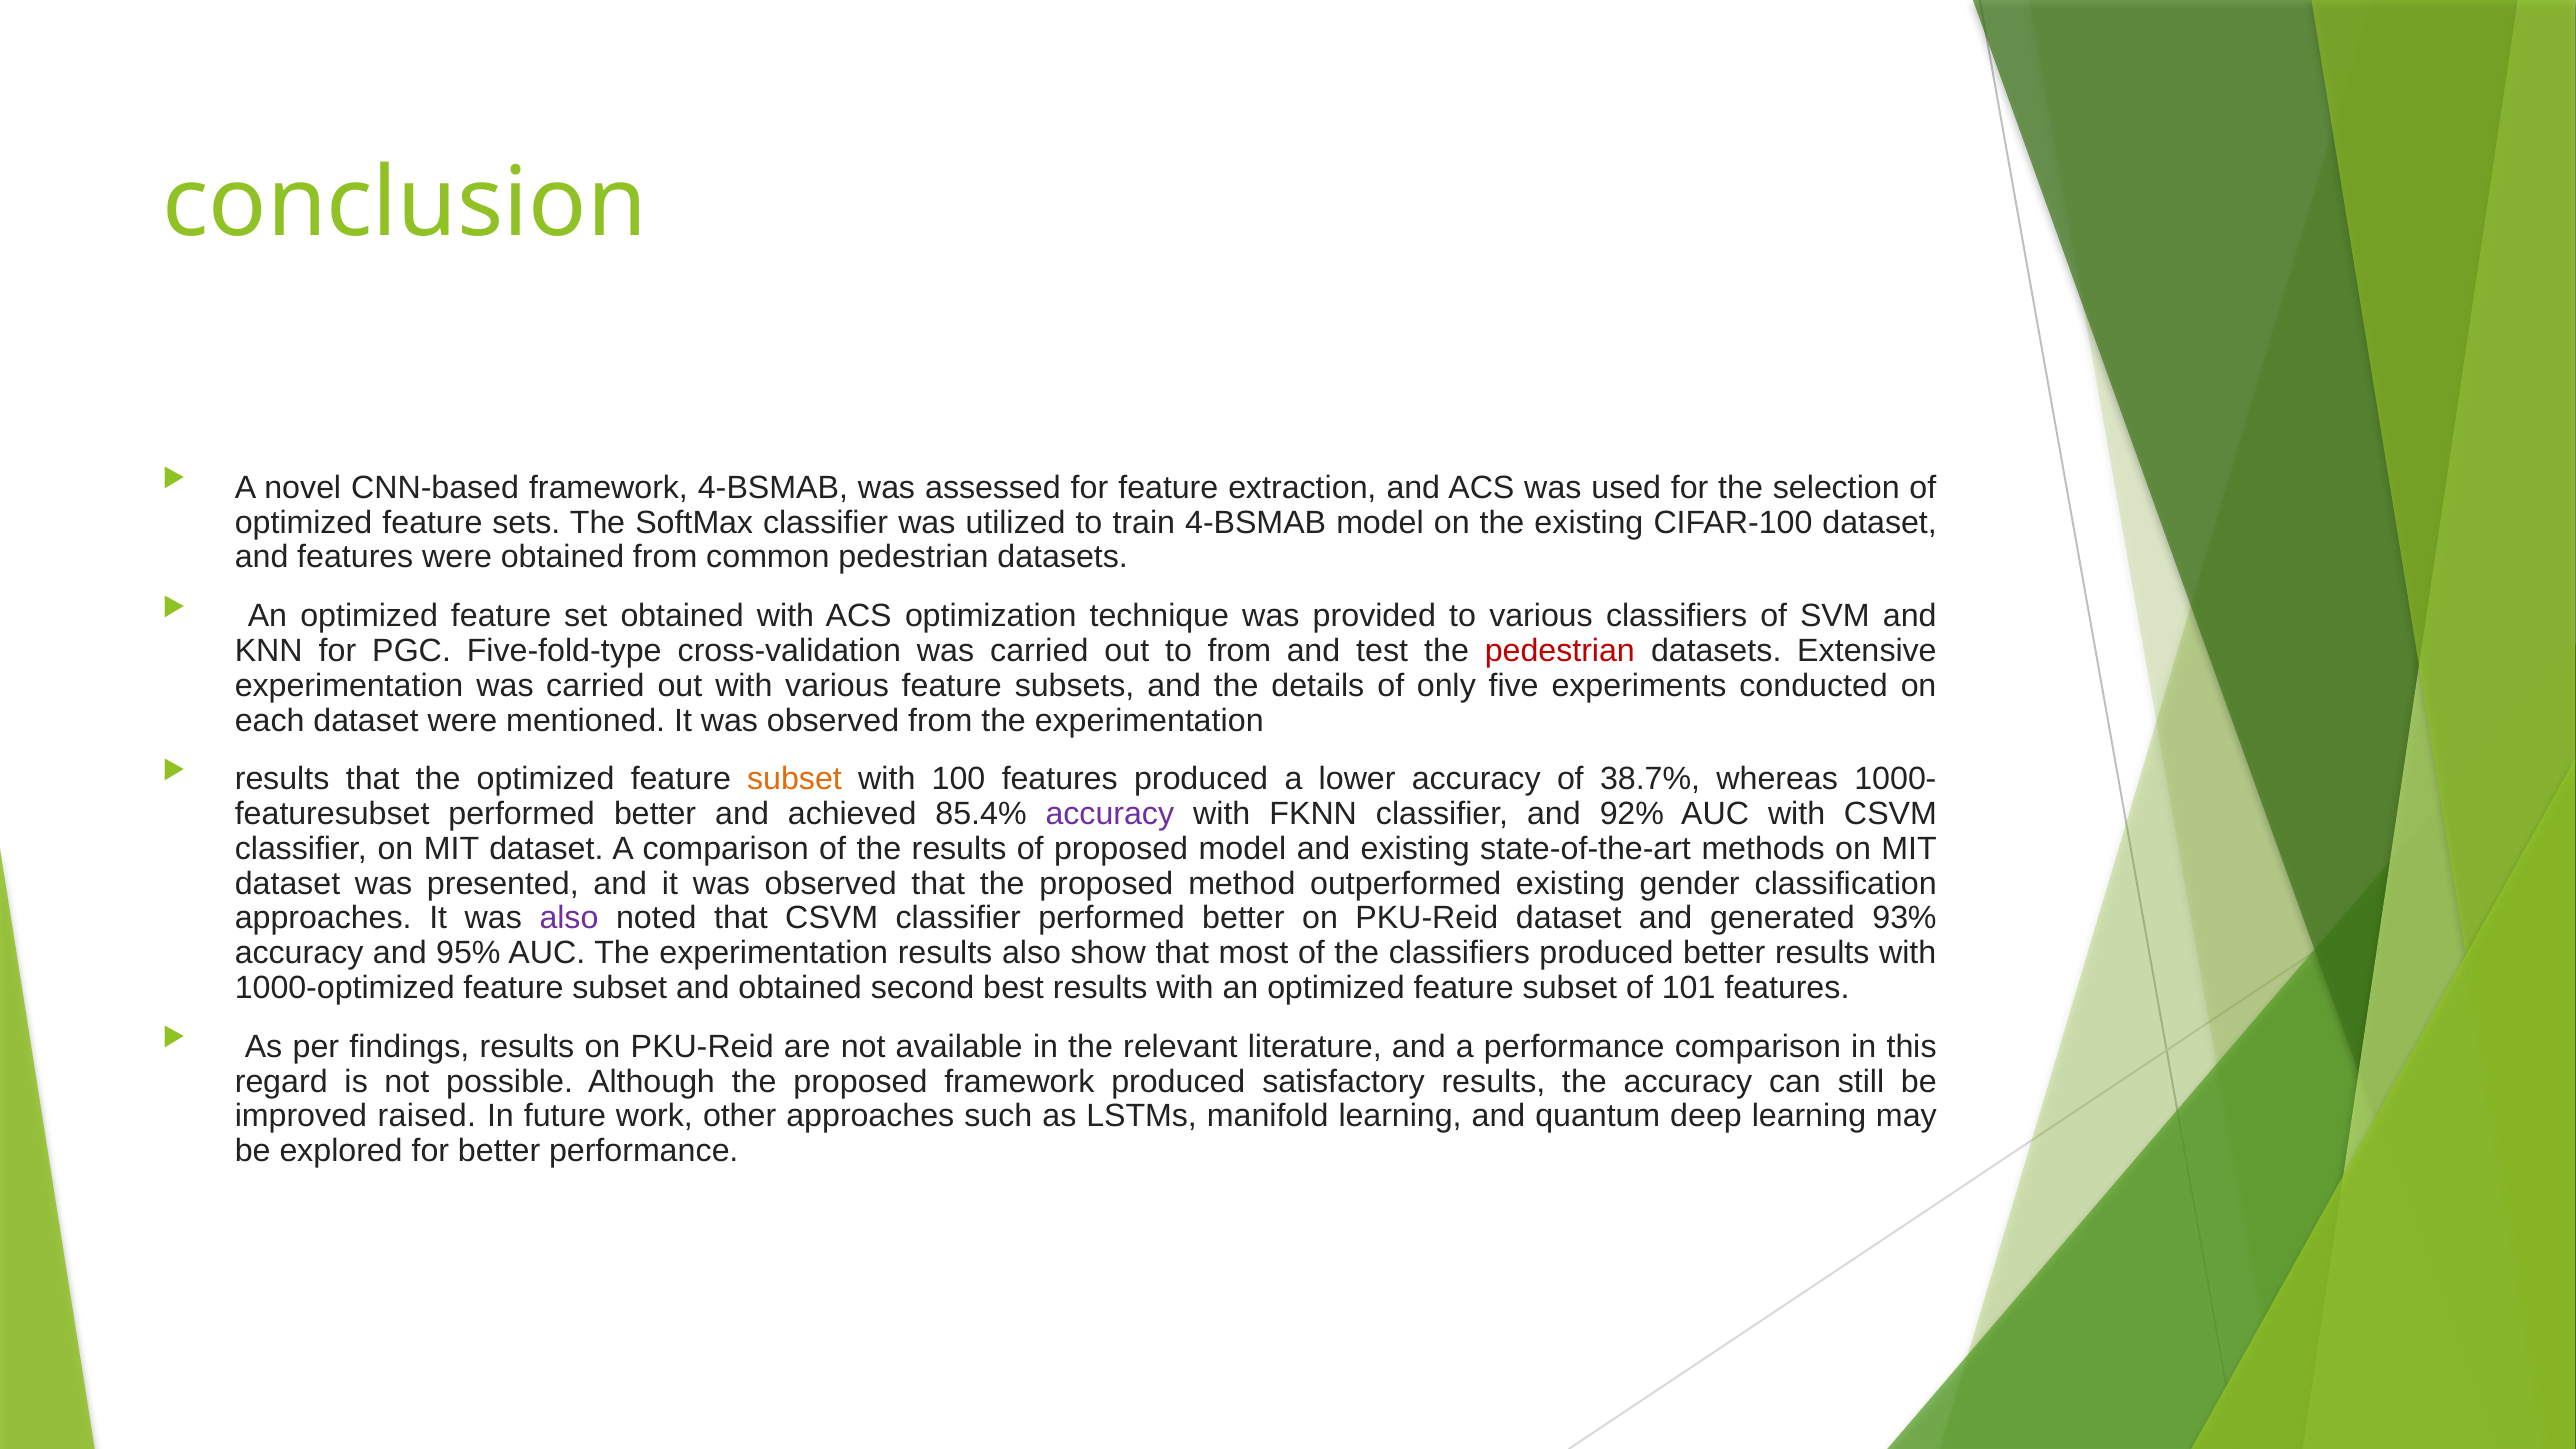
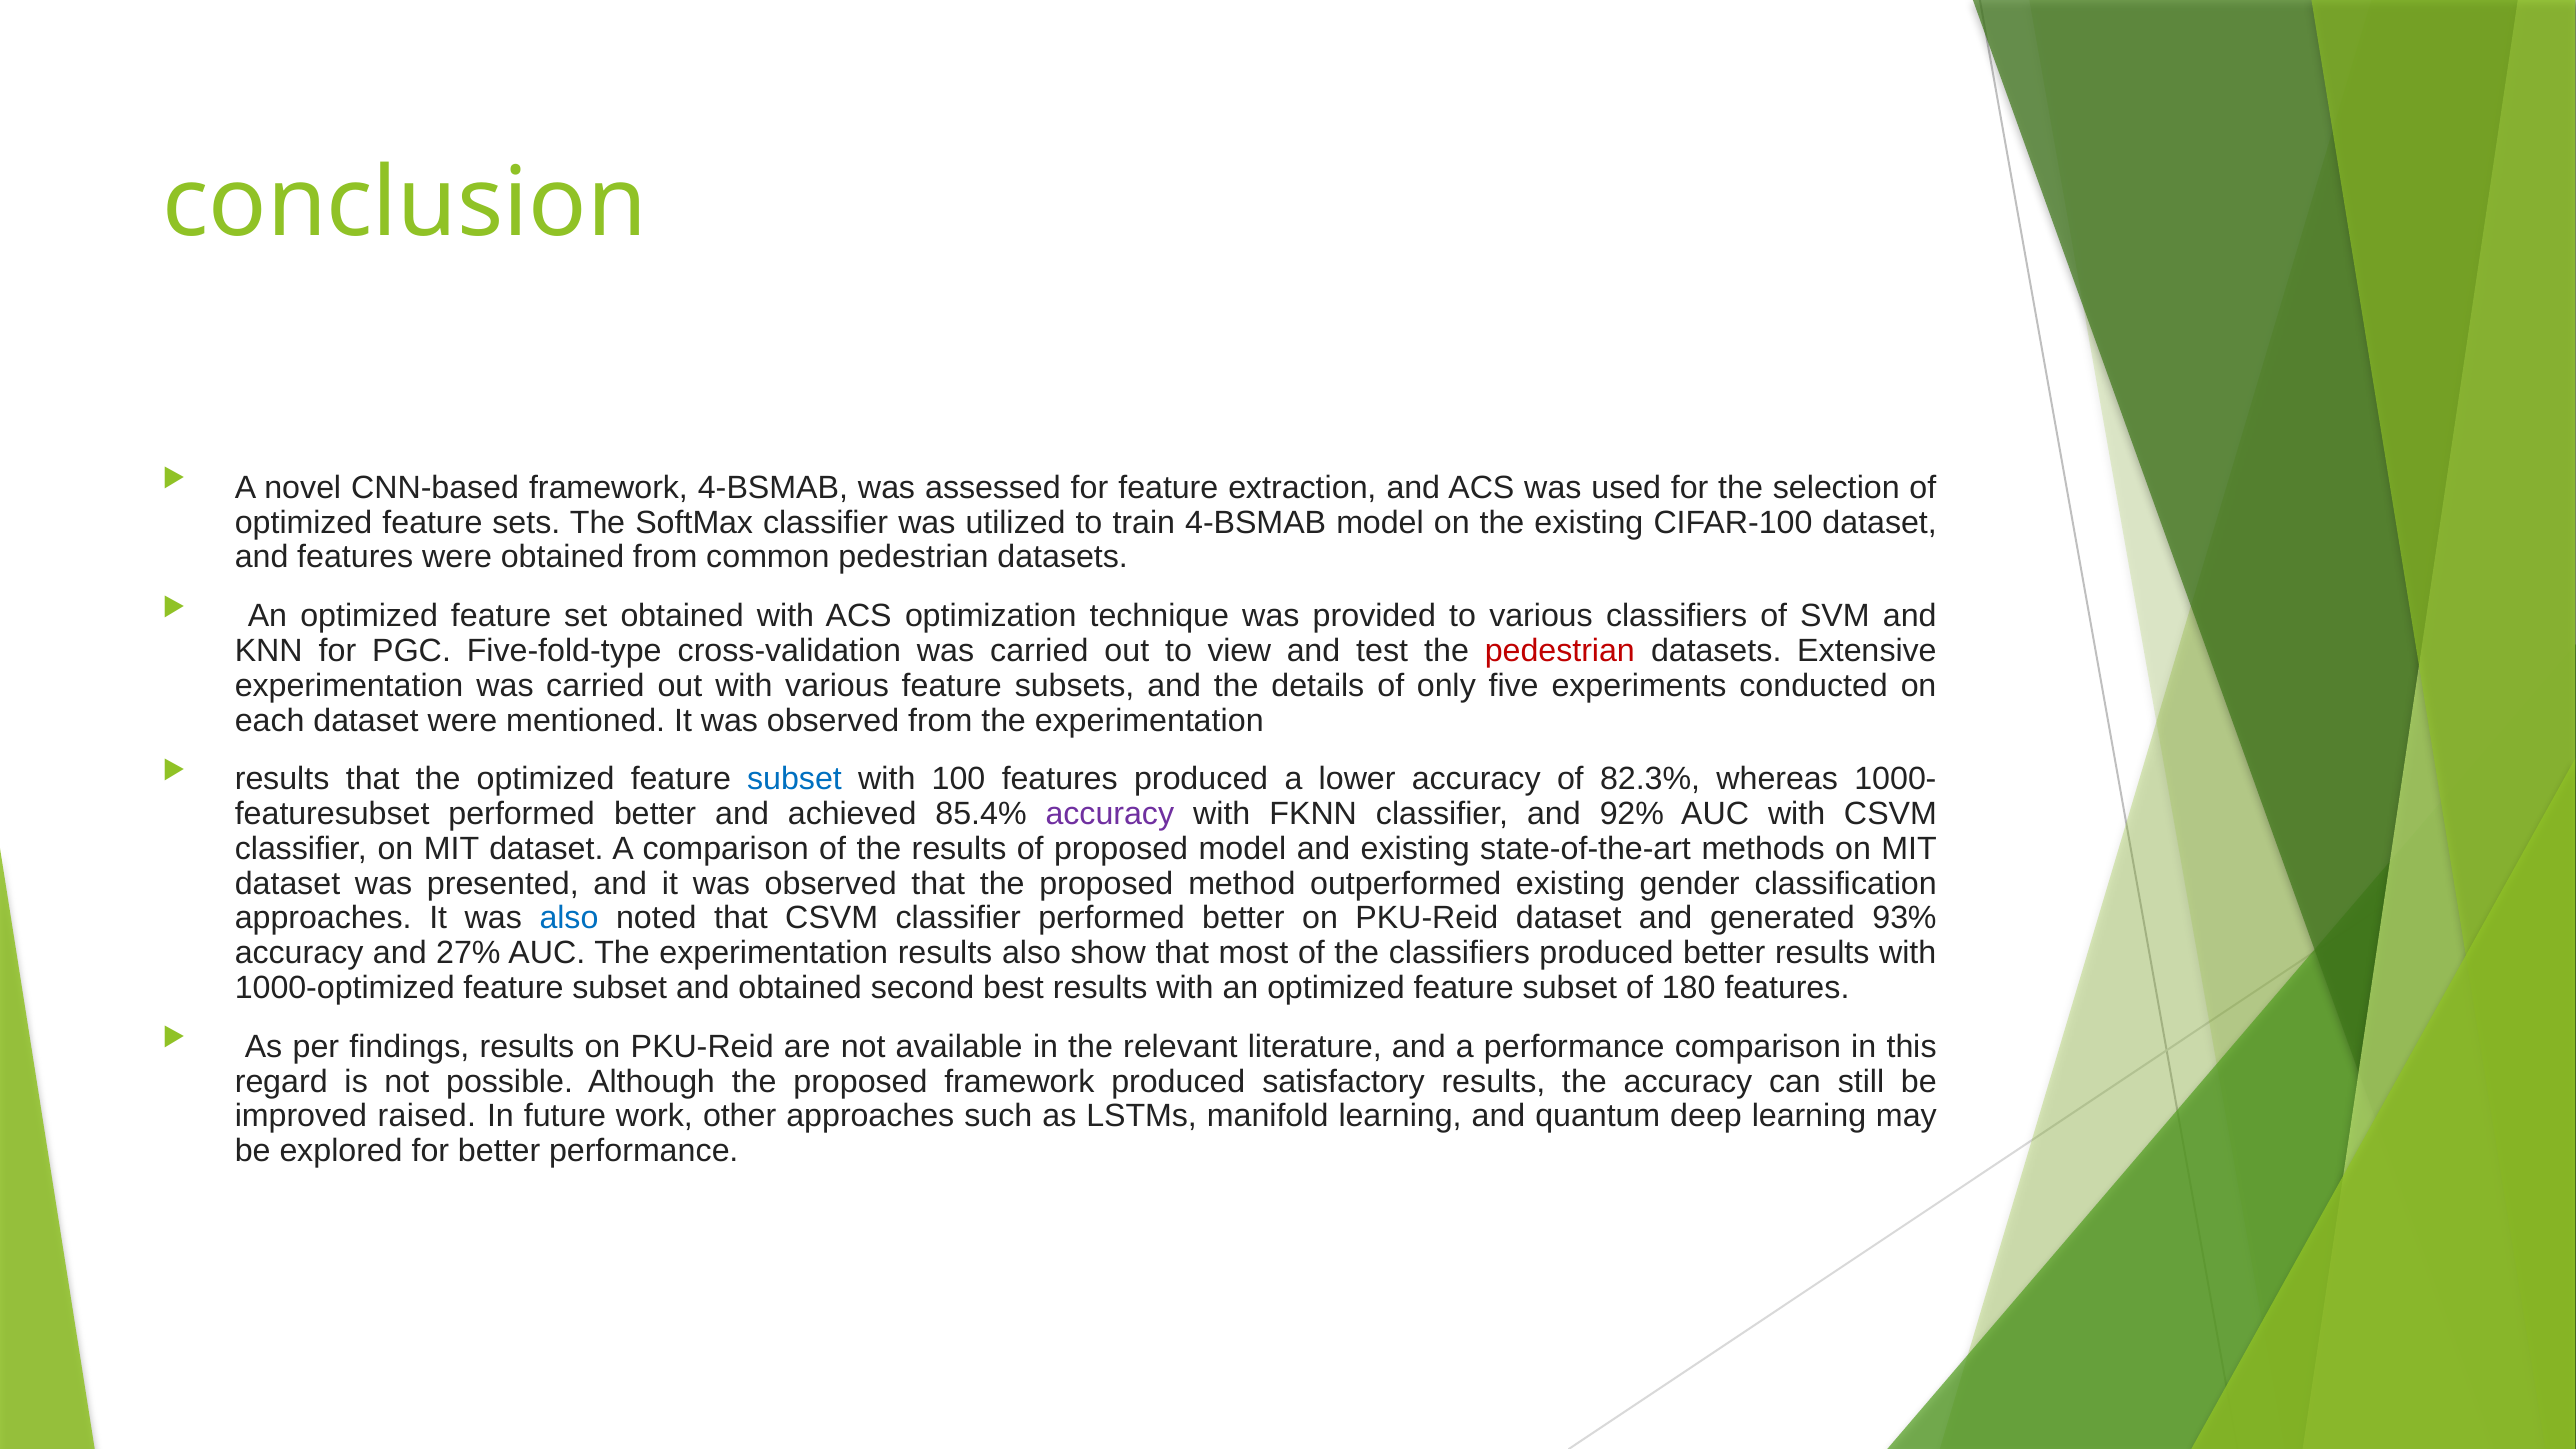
to from: from -> view (1239, 651)
subset colour: orange -> blue (794, 779)
38.7%: 38.7% -> 82.3% (1650, 779)
also colour: purple -> blue (569, 918)
95%: 95% -> 27% (468, 953)
101: 101 -> 180 (1689, 988)
